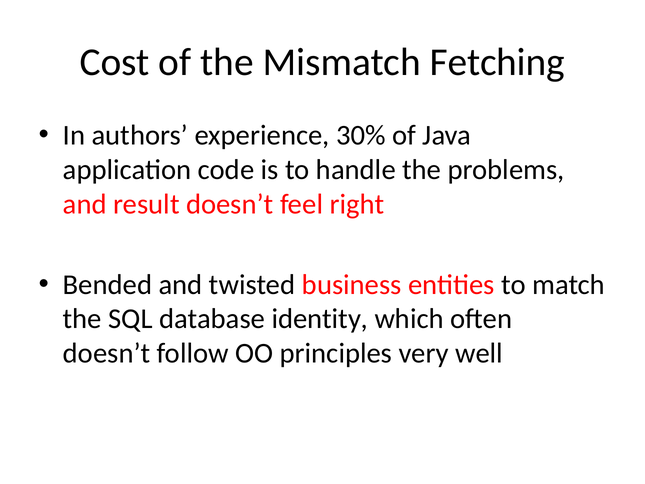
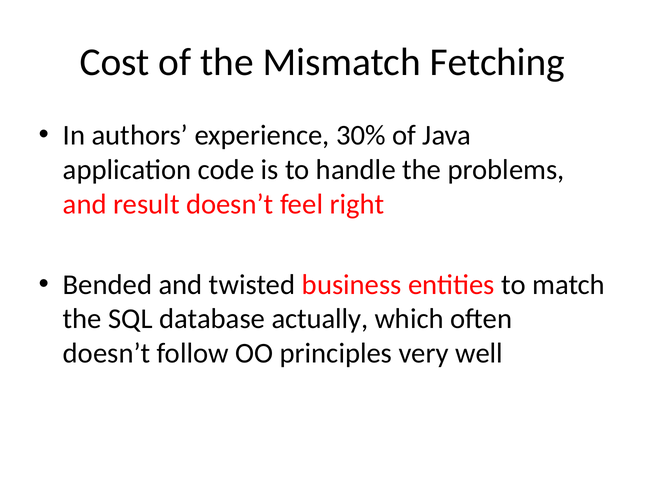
identity: identity -> actually (320, 319)
